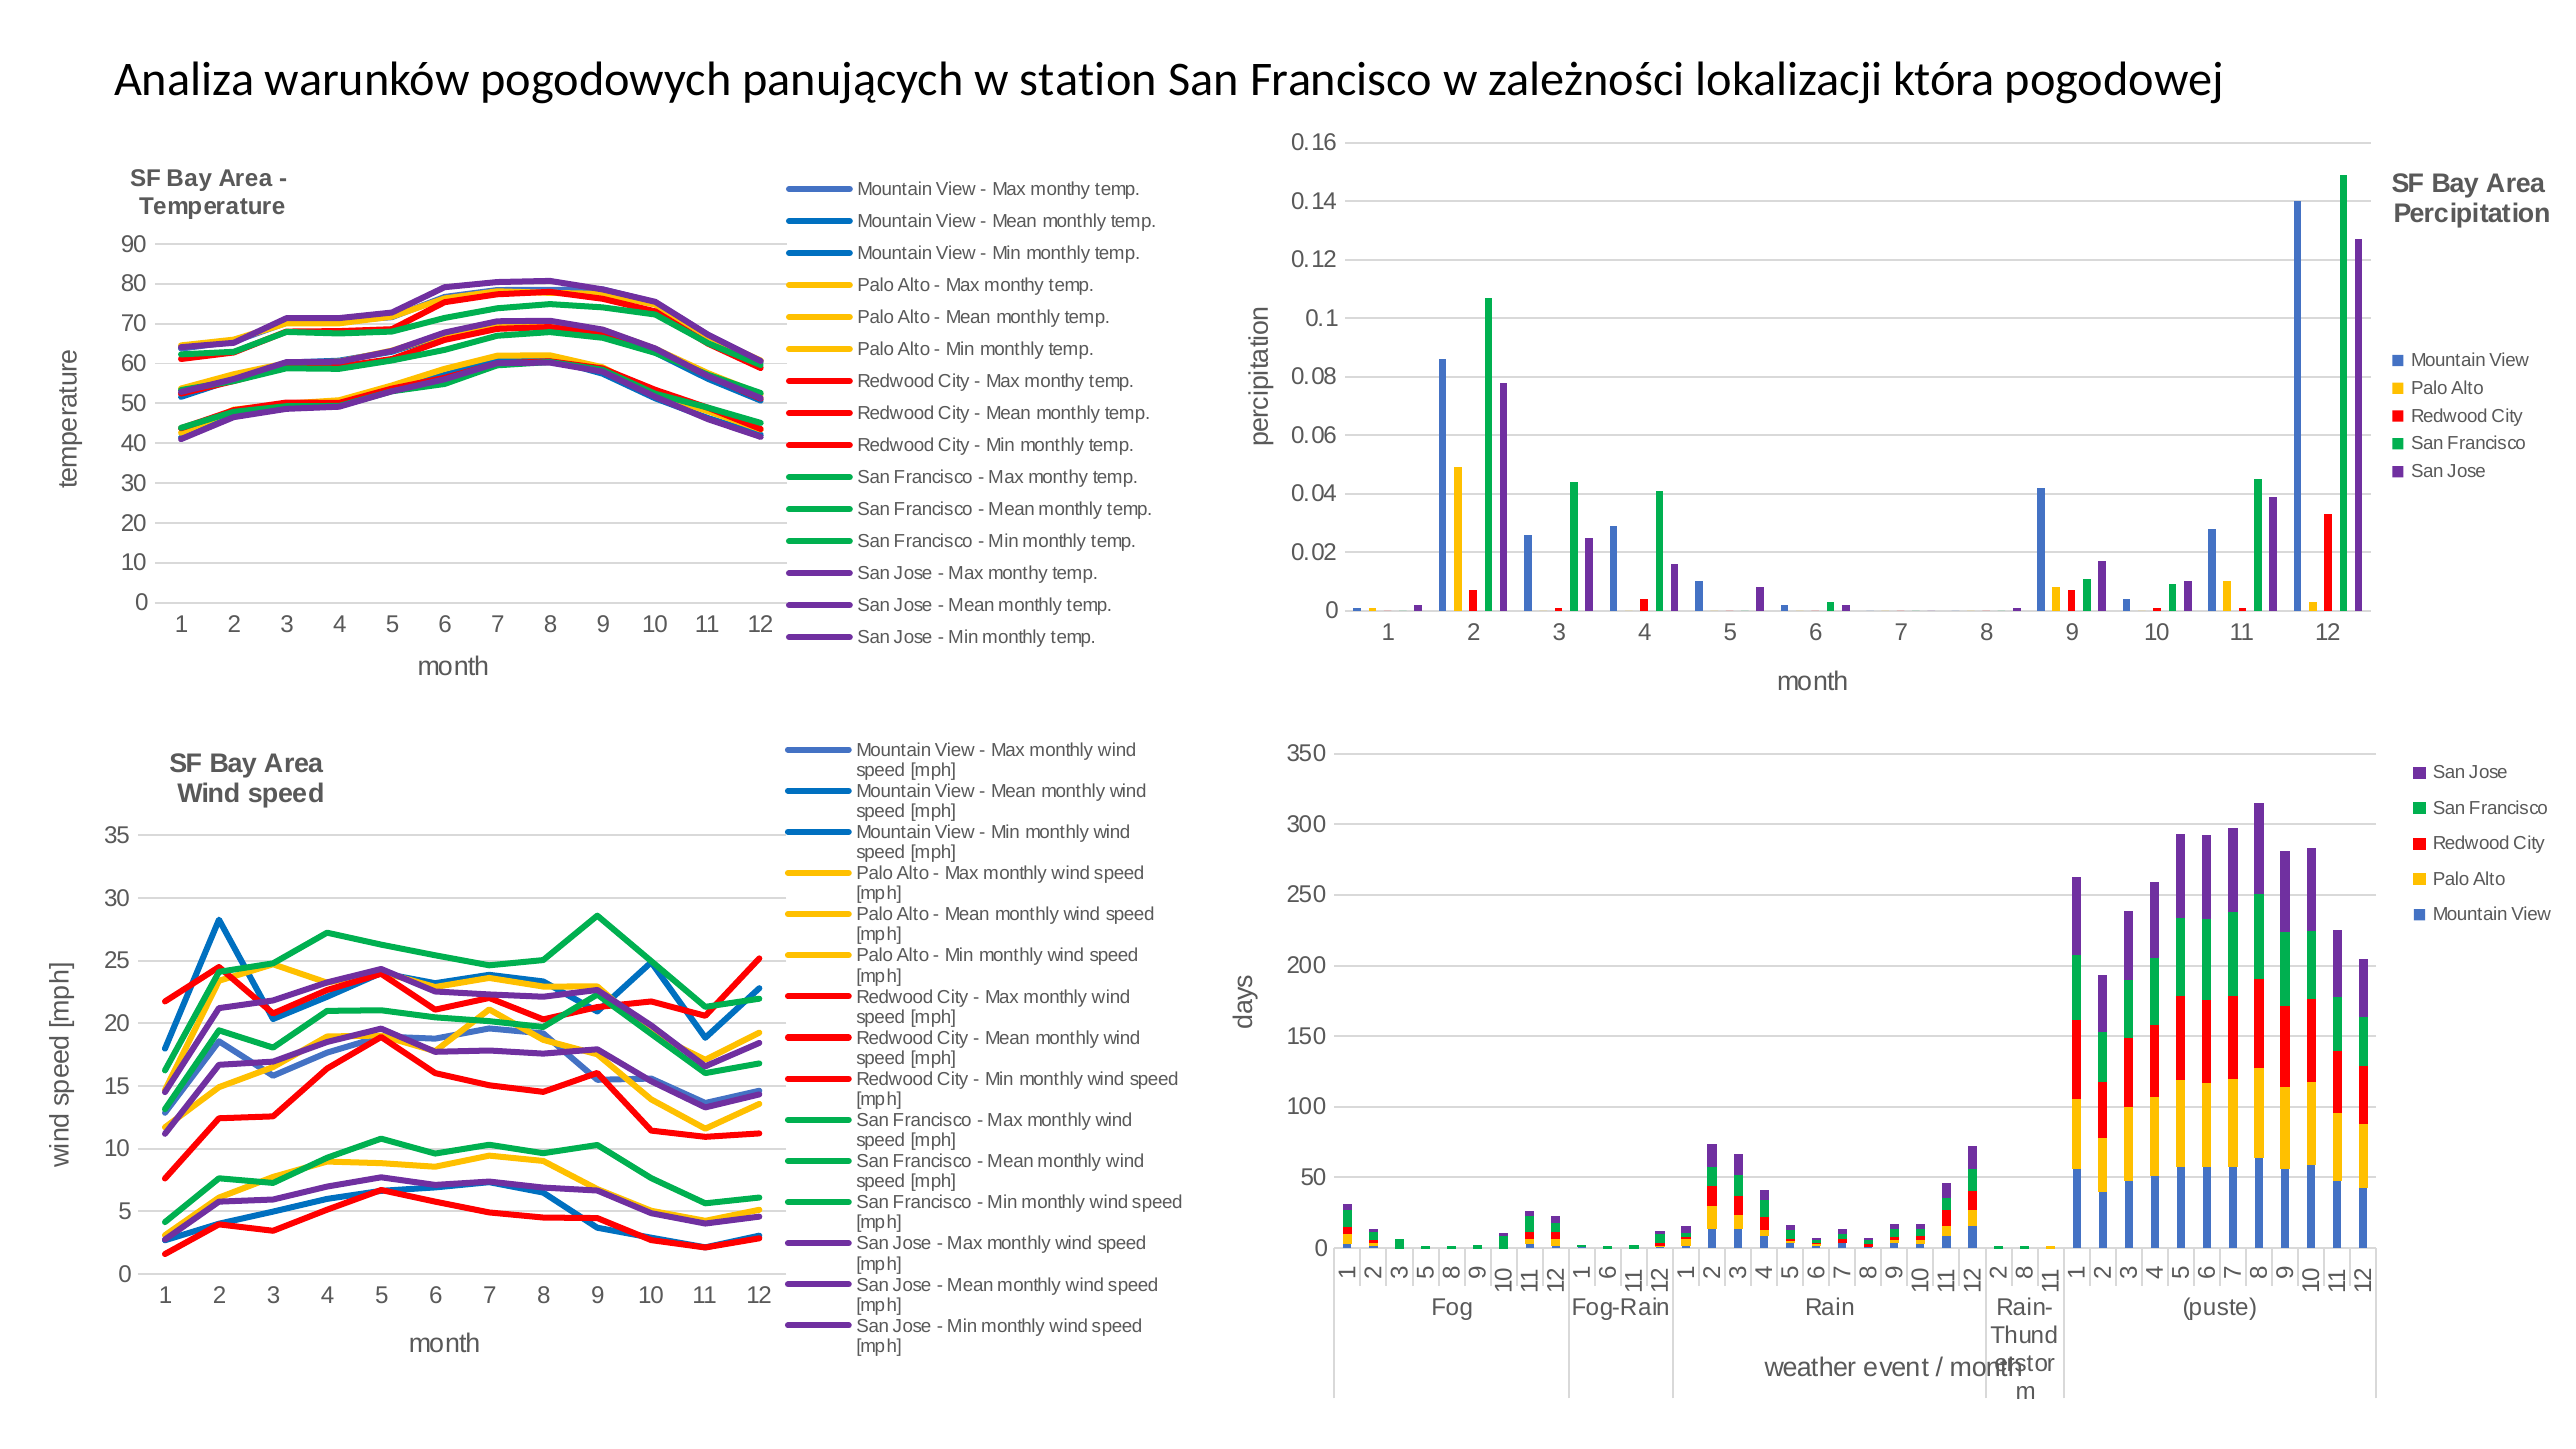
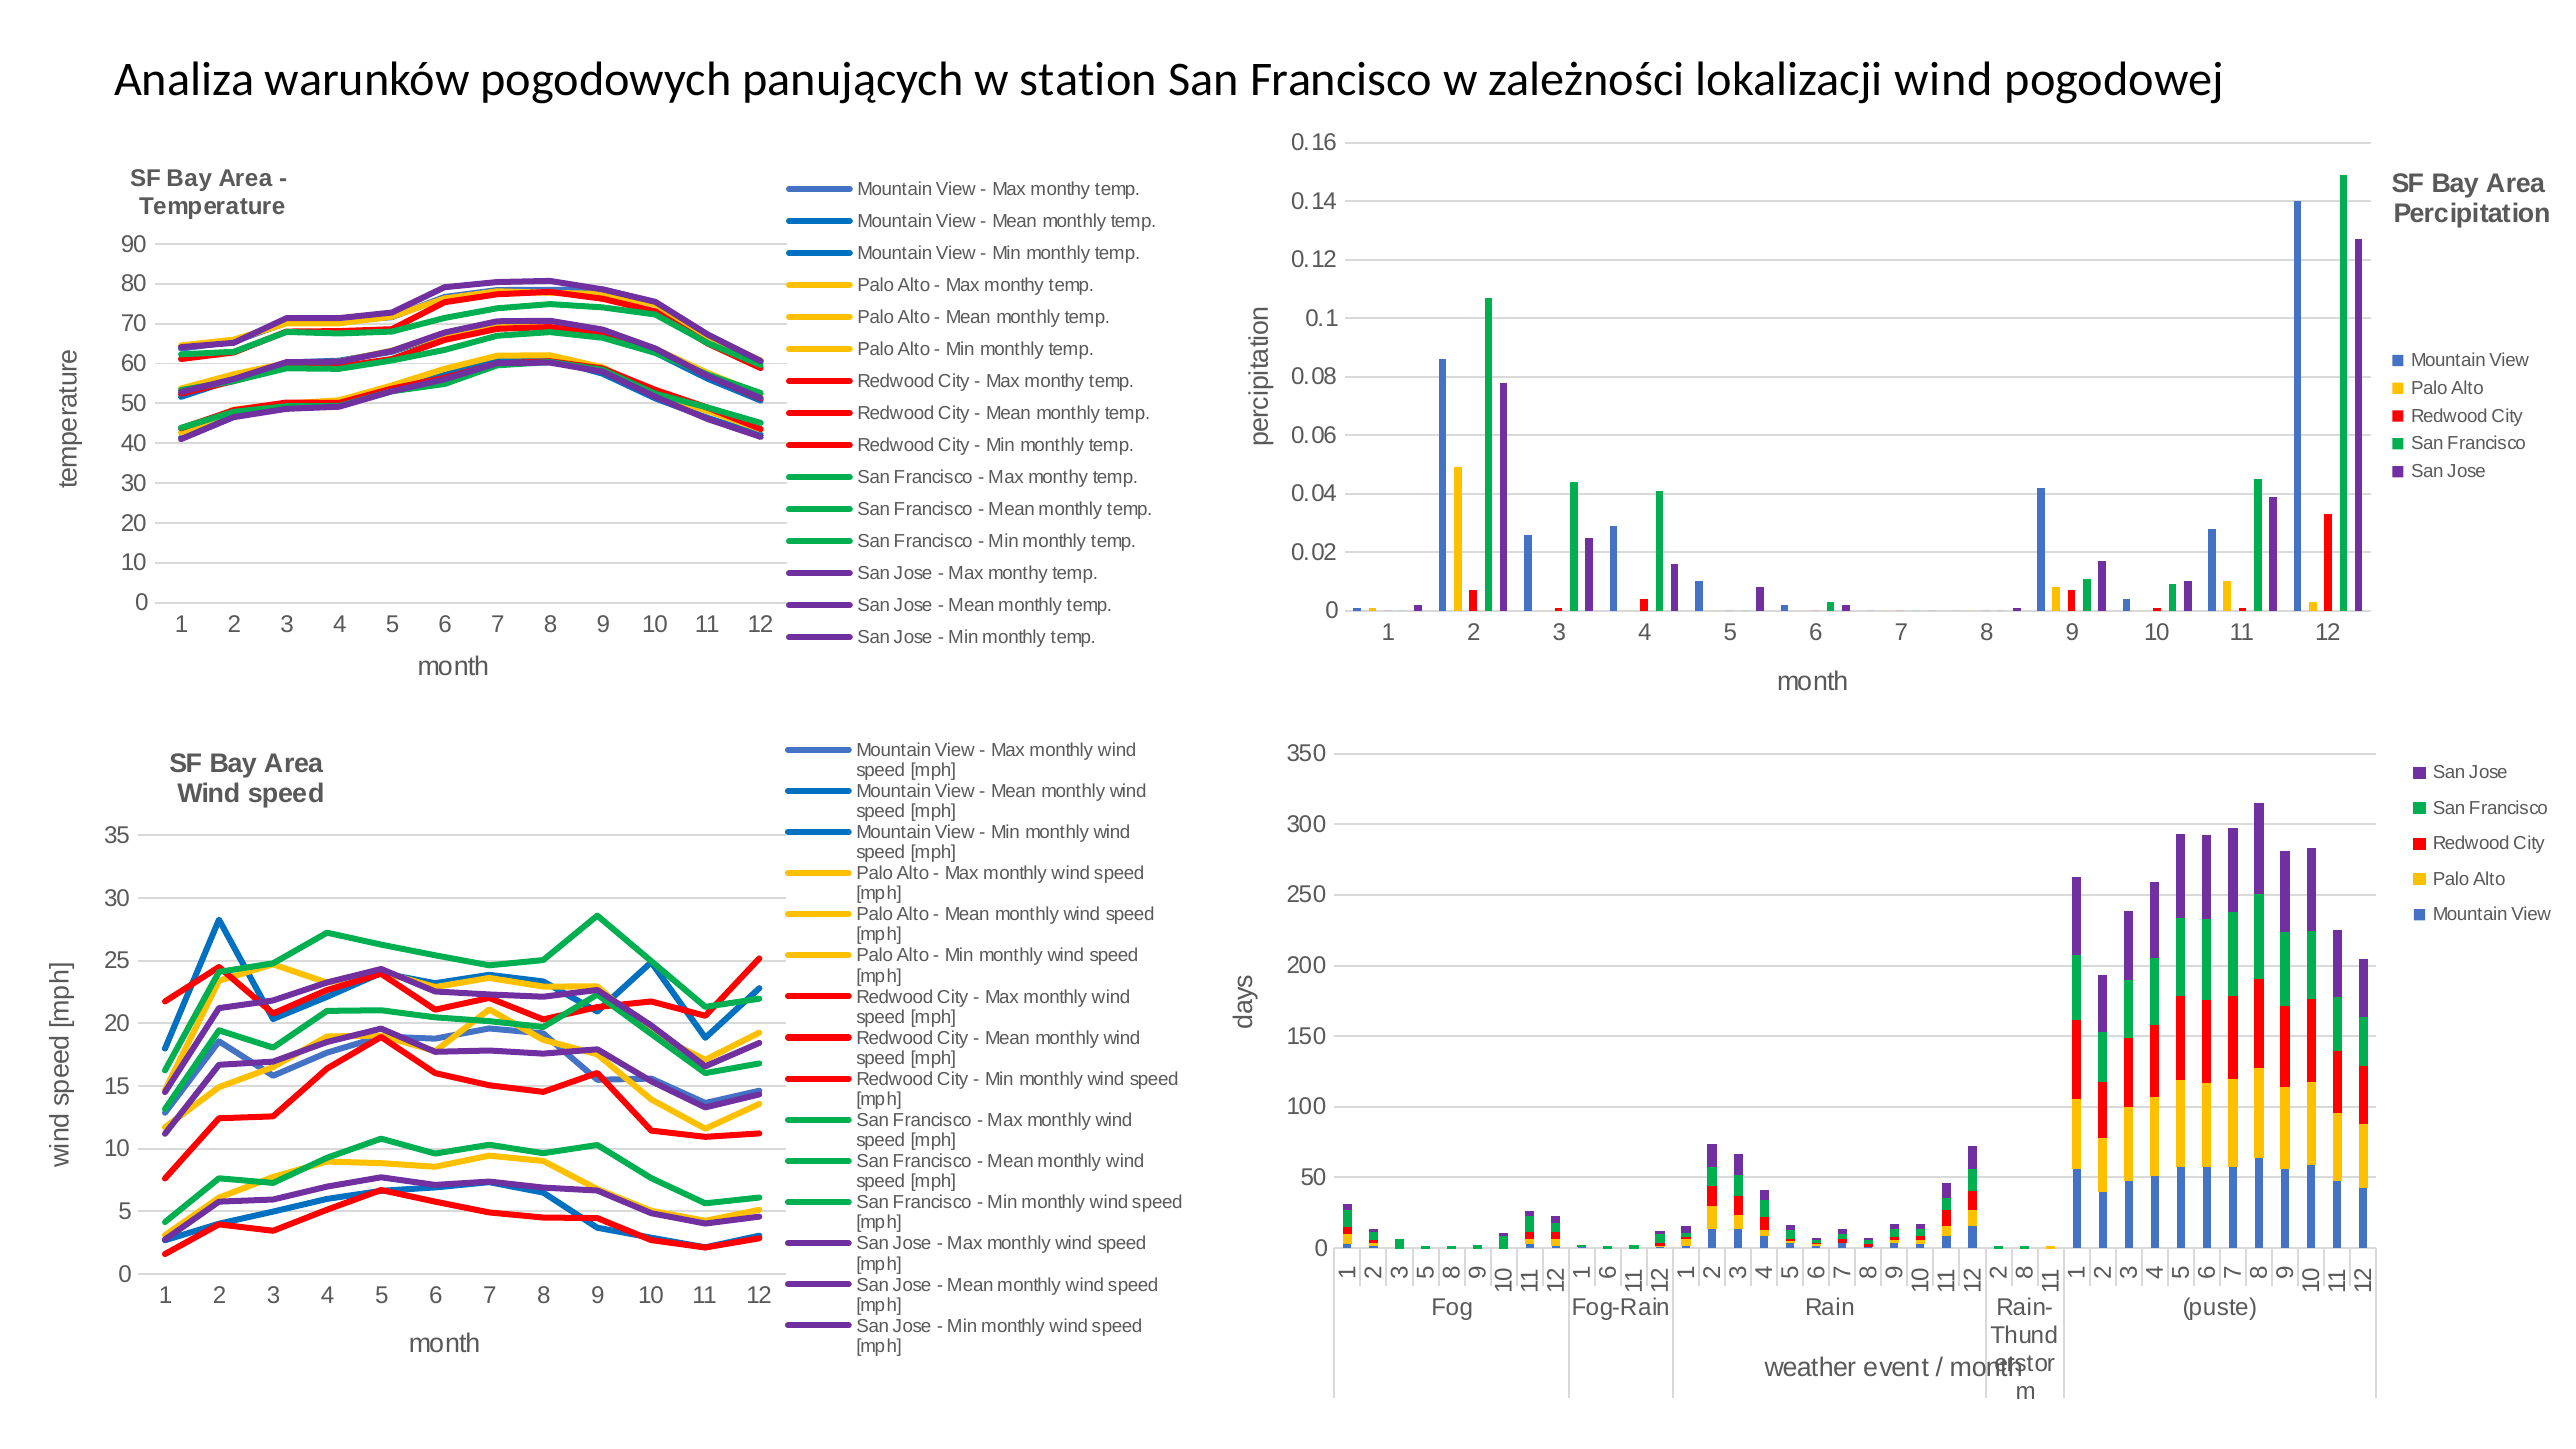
lokalizacji która: która -> wind (1944, 80)
